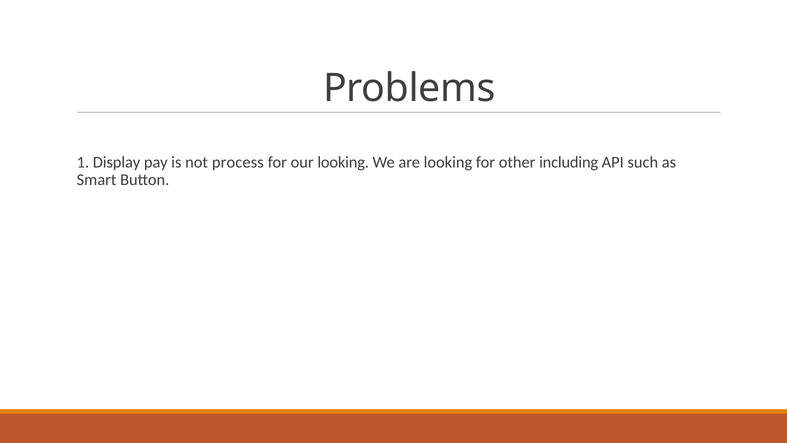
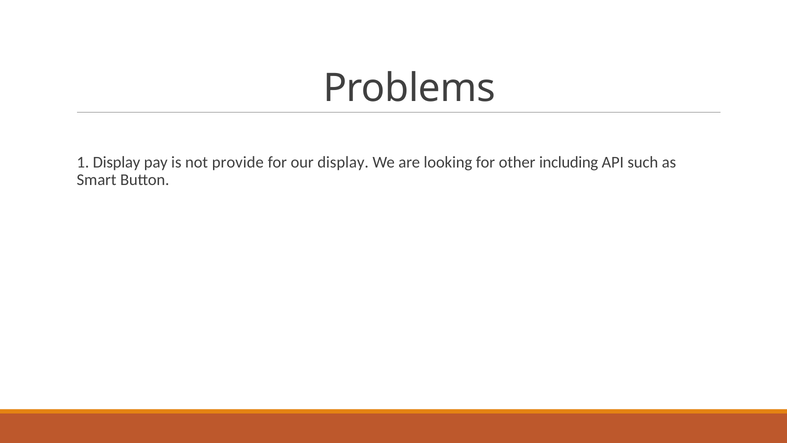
process: process -> provide (238, 162)
our looking: looking -> display (343, 162)
